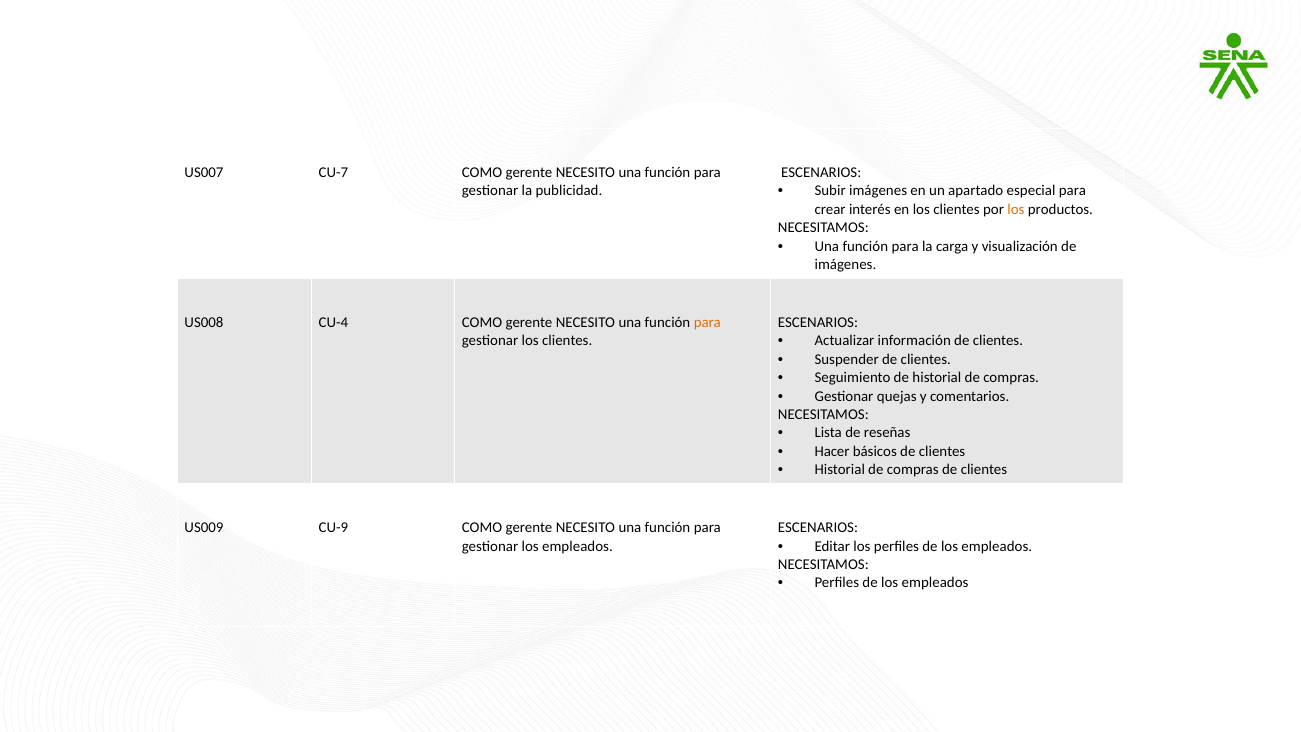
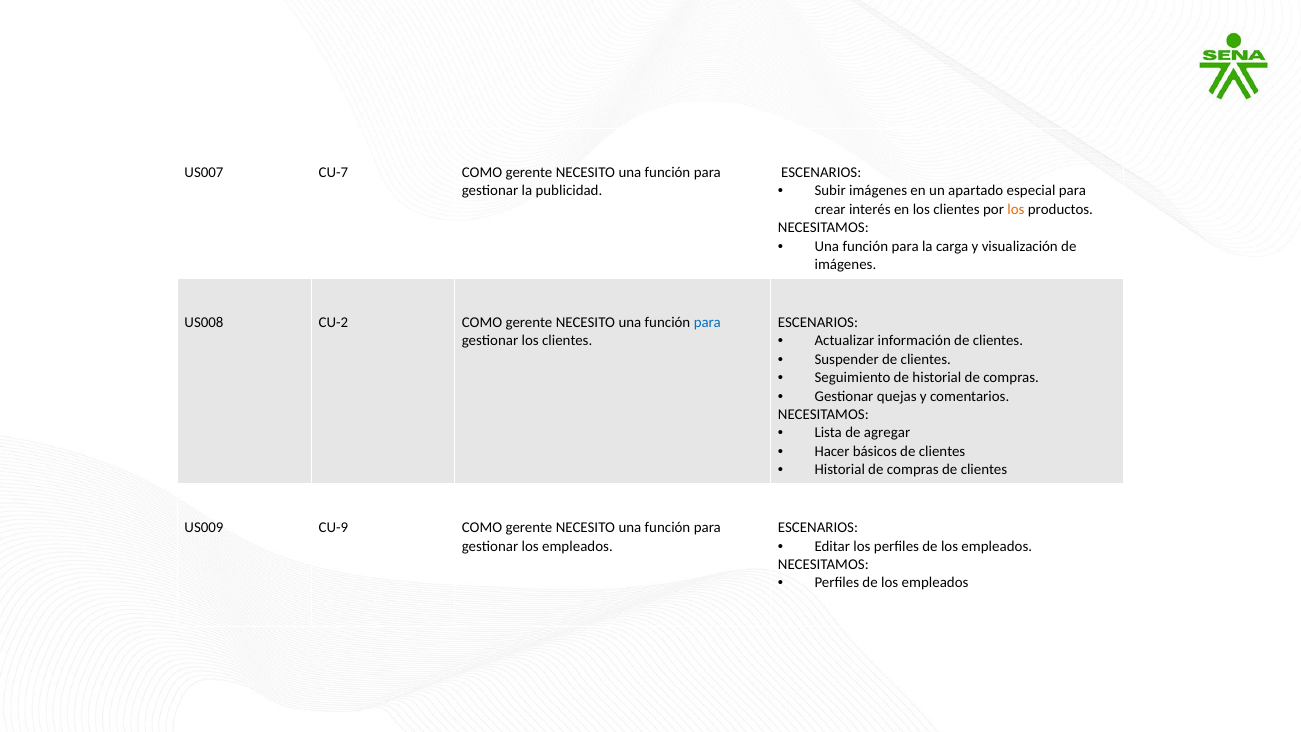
CU-4: CU-4 -> CU-2 (333, 322)
para colour: orange -> blue (707, 322)
reseñas: reseñas -> agregar (887, 433)
